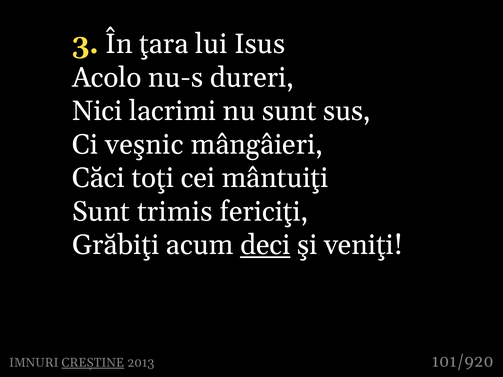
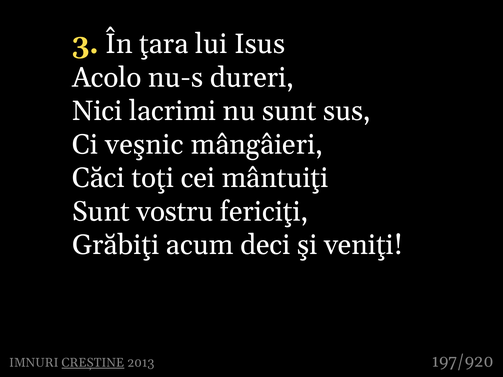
trimis: trimis -> vostru (175, 212)
deci underline: present -> none (265, 245)
101/920: 101/920 -> 197/920 (463, 362)
